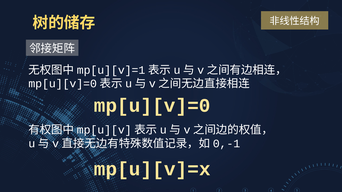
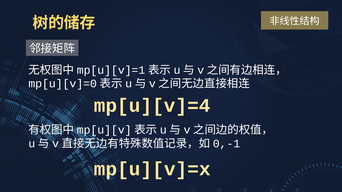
mp[u][v]=0: mp[u][v]=0 -> mp[u][v]=4 (152, 106)
